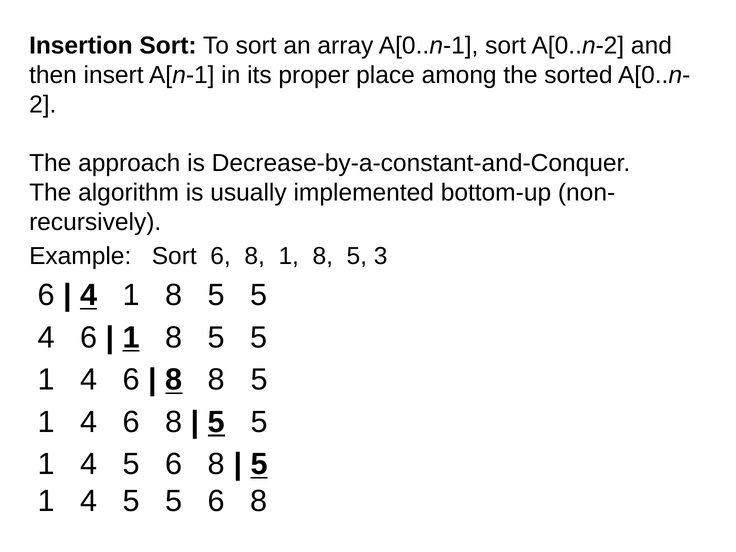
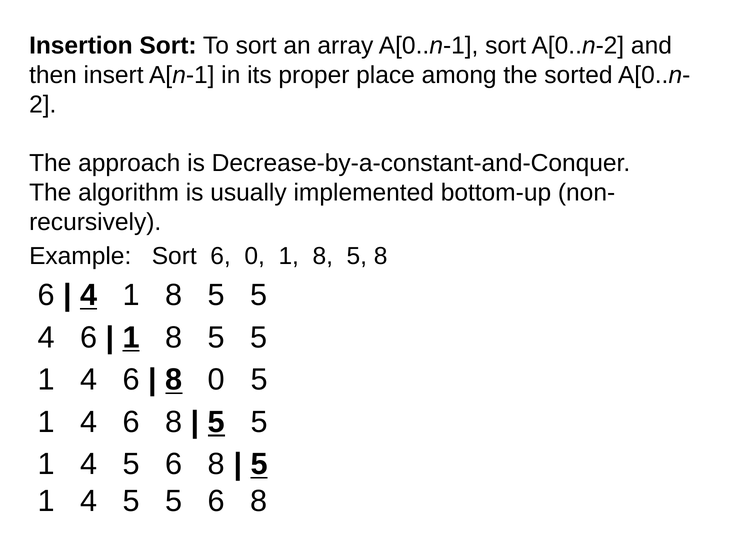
Sort 6 8: 8 -> 0 (255, 256)
5 3: 3 -> 8 (381, 256)
8 8: 8 -> 0 (216, 380)
